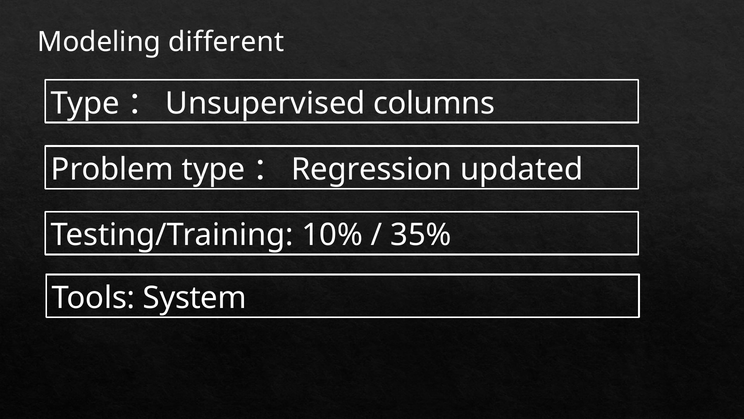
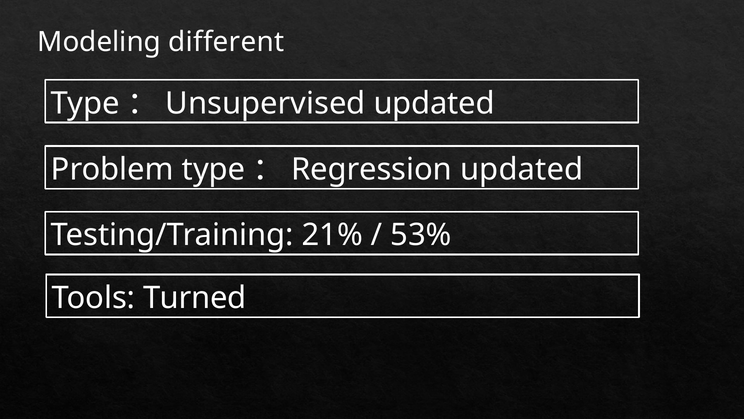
columns: columns -> updated (434, 103)
10%: 10% -> 21% (332, 235)
35%: 35% -> 53% (421, 235)
System: System -> Turned (195, 298)
